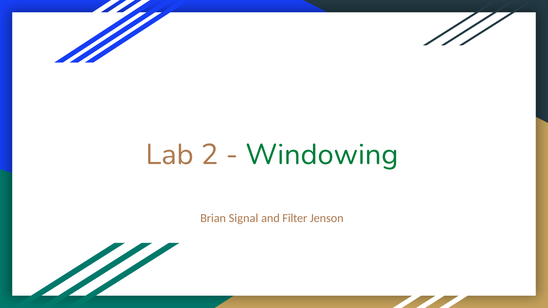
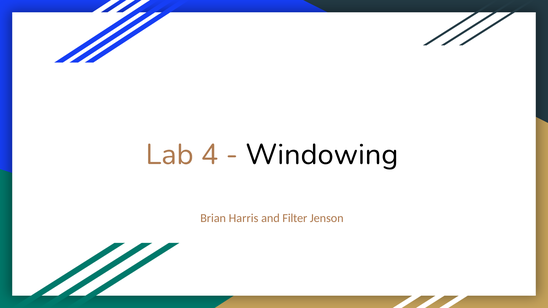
2: 2 -> 4 (210, 155)
Windowing colour: green -> black (322, 155)
Signal: Signal -> Harris (244, 218)
